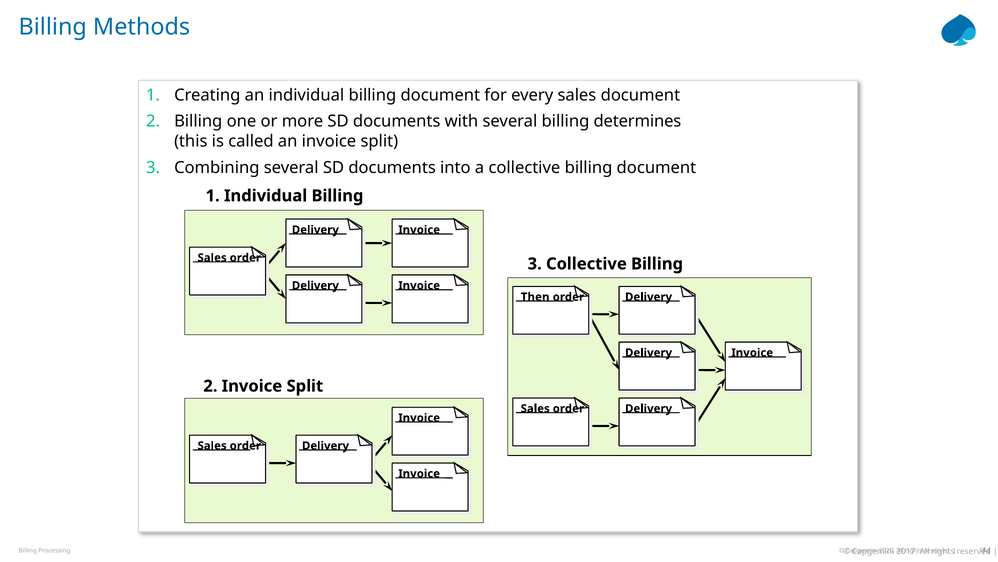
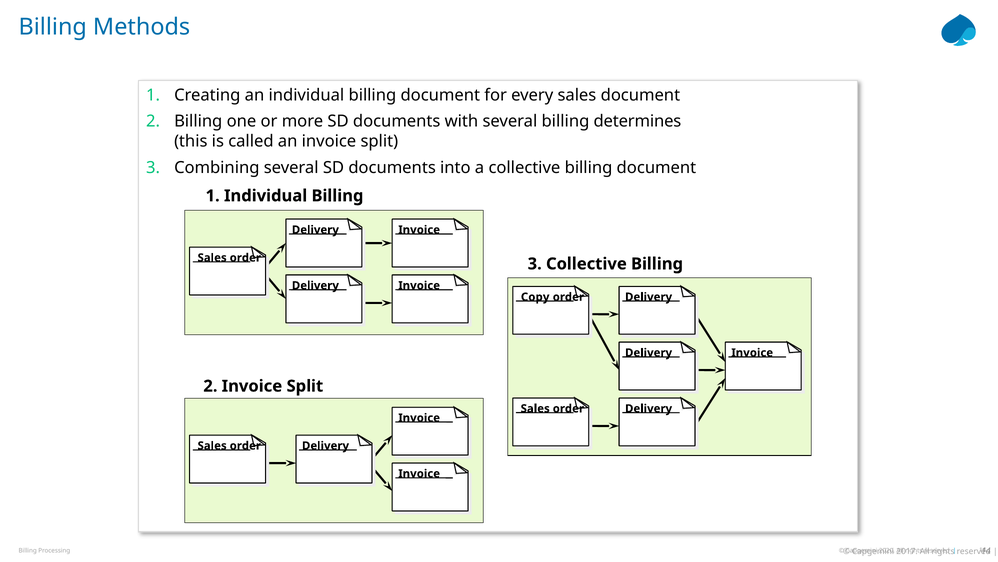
Then: Then -> Copy (535, 297)
